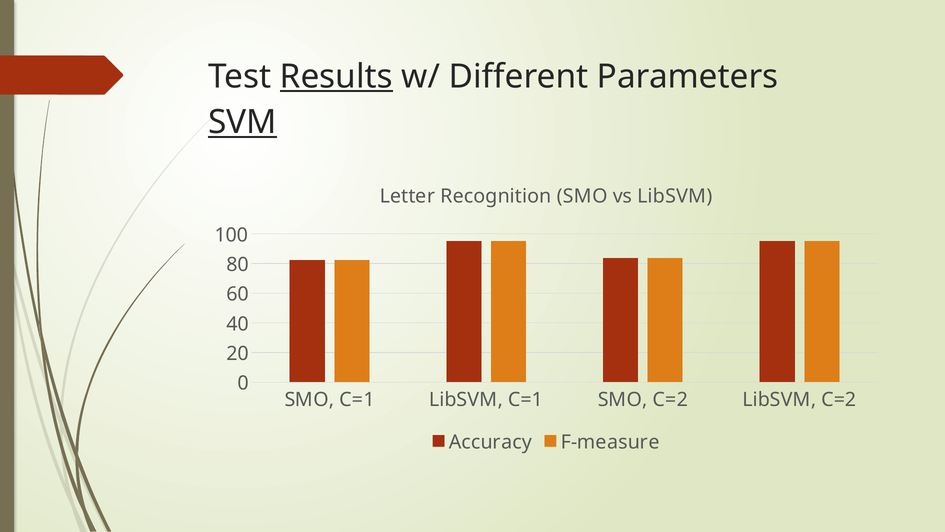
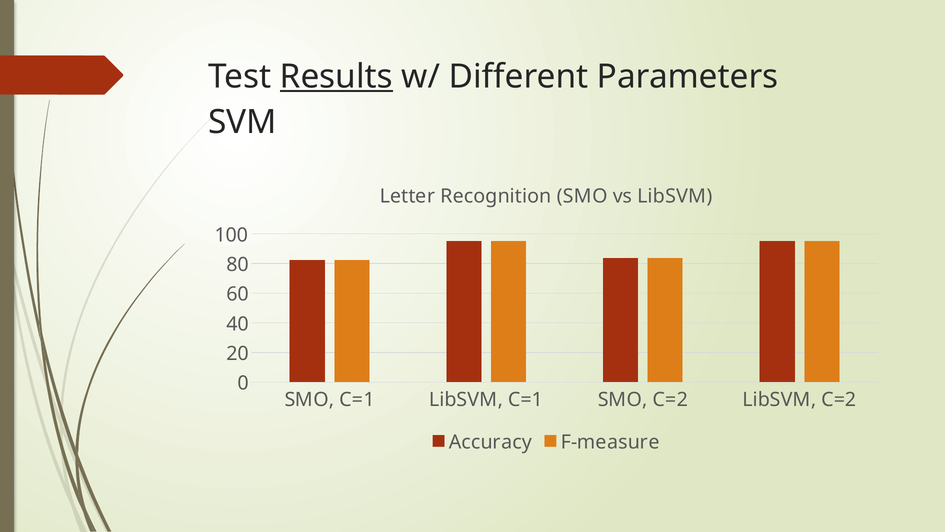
SVM underline: present -> none (242, 122)
